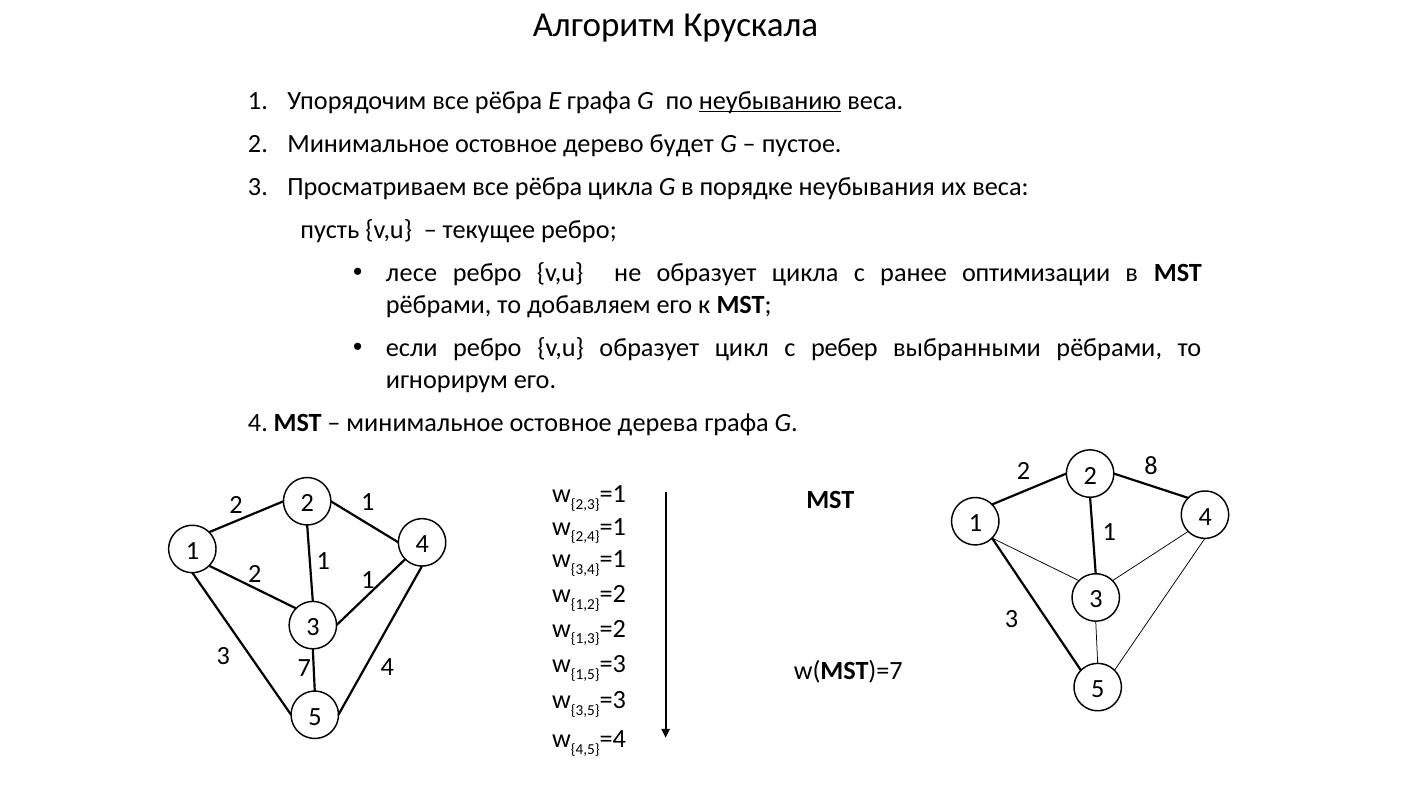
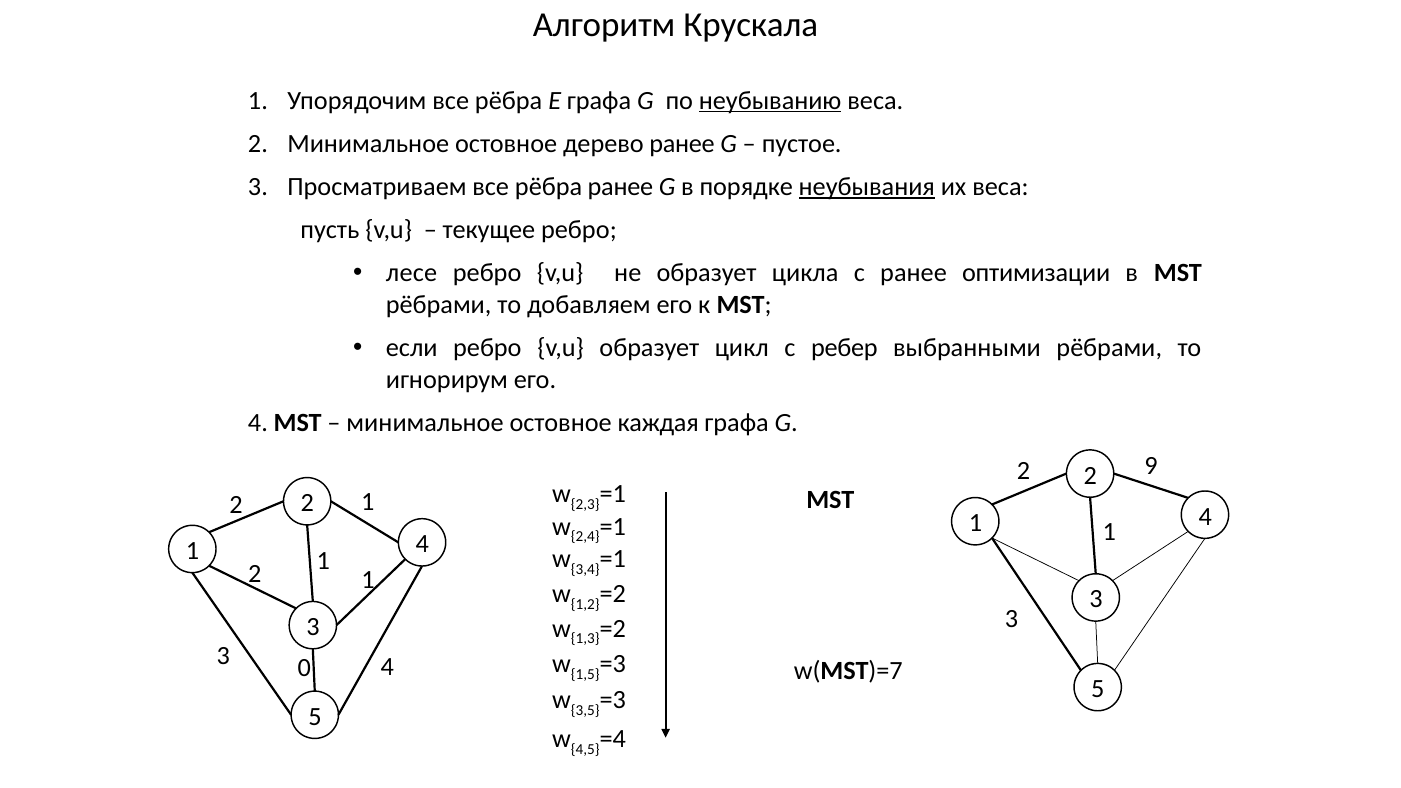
дерево будет: будет -> ранее (682, 144)
рёбра цикла: цикла -> ранее (620, 187)
неубывания underline: none -> present (867, 187)
дерева: дерева -> каждая (658, 423)
8: 8 -> 9 (1151, 466)
7: 7 -> 0 (304, 668)
